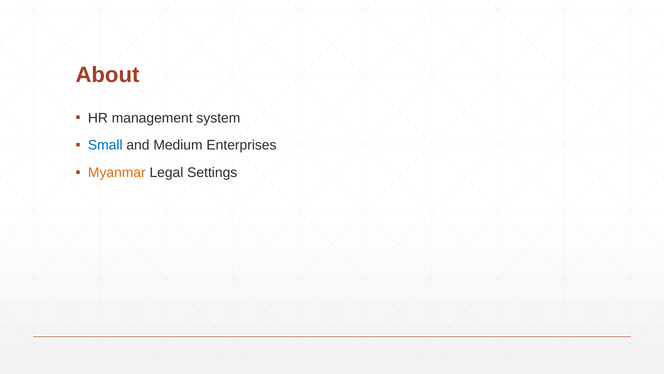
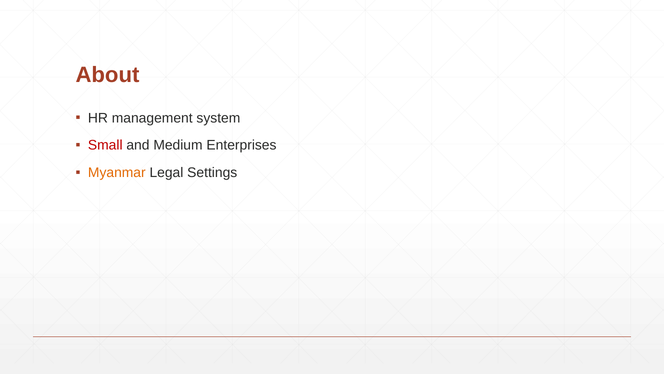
Small colour: blue -> red (105, 145)
